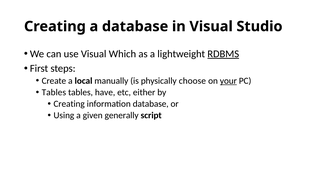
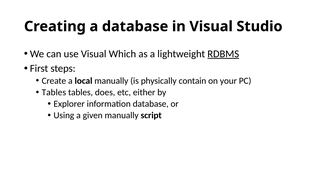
choose: choose -> contain (192, 81)
your underline: present -> none (228, 81)
have: have -> does (105, 92)
Creating: Creating -> Explorer (69, 104)
given generally: generally -> manually (122, 116)
